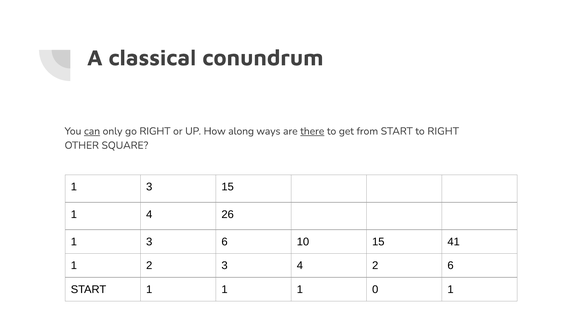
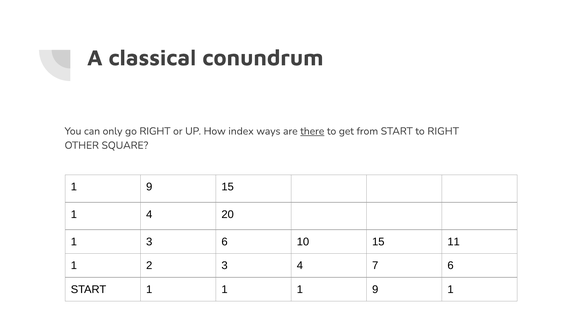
can underline: present -> none (92, 131)
along: along -> index (241, 131)
3: 3 -> 9 (149, 187)
26: 26 -> 20 (228, 214)
41: 41 -> 11 (454, 242)
4 2: 2 -> 7 (375, 266)
1 1 0: 0 -> 9 (375, 290)
